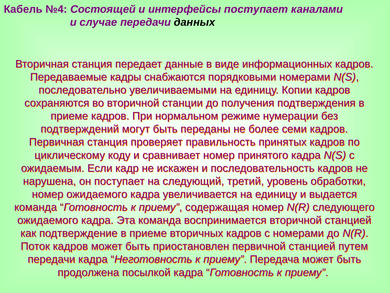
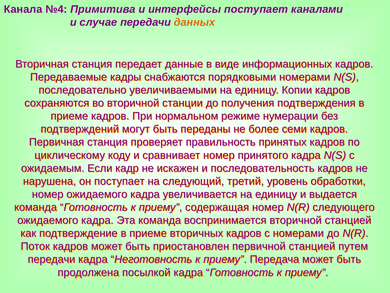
Кабель: Кабель -> Канала (23, 9)
Состоящей: Состоящей -> Примитива (103, 9)
данных colour: black -> orange (195, 22)
